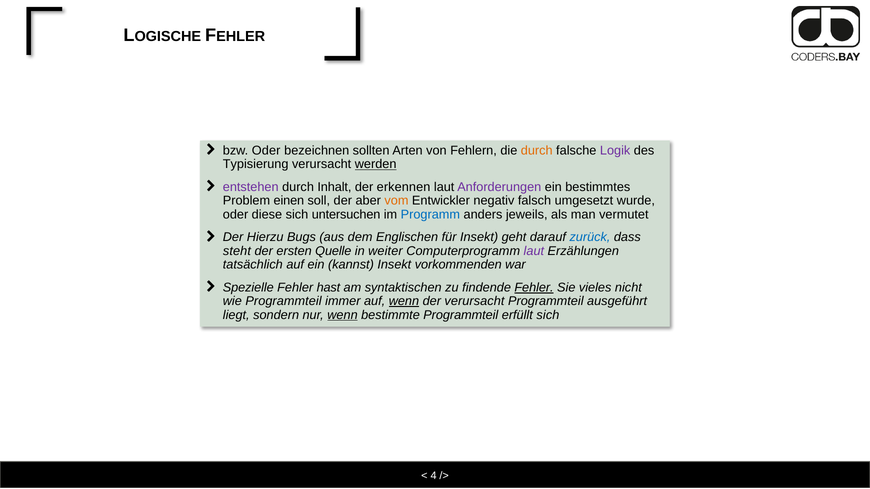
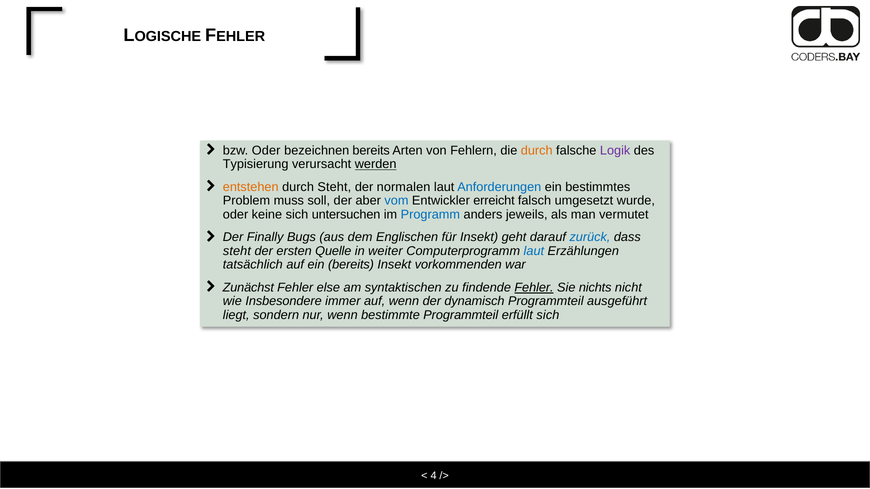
bezeichnen sollten: sollten -> bereits (371, 151)
entstehen colour: purple -> orange (251, 187)
durch Inhalt: Inhalt -> Steht (334, 187)
erkennen: erkennen -> normalen (404, 187)
Anforderungen colour: purple -> blue (499, 187)
einen: einen -> muss (289, 201)
vom colour: orange -> blue (396, 201)
negativ: negativ -> erreicht (494, 201)
diese: diese -> keine (267, 215)
Hierzu: Hierzu -> Finally (265, 237)
laut colour: purple -> blue (534, 251)
ein kannst: kannst -> bereits (351, 265)
Spezielle: Spezielle -> Zunächst (248, 288)
hast: hast -> else (328, 288)
vieles: vieles -> nichts (595, 288)
wie Programmteil: Programmteil -> Insbesondere (284, 301)
wenn underline: present -> none (404, 301)
der verursacht: verursacht -> dynamisch (475, 301)
wenn underline: present -> none (342, 315)
